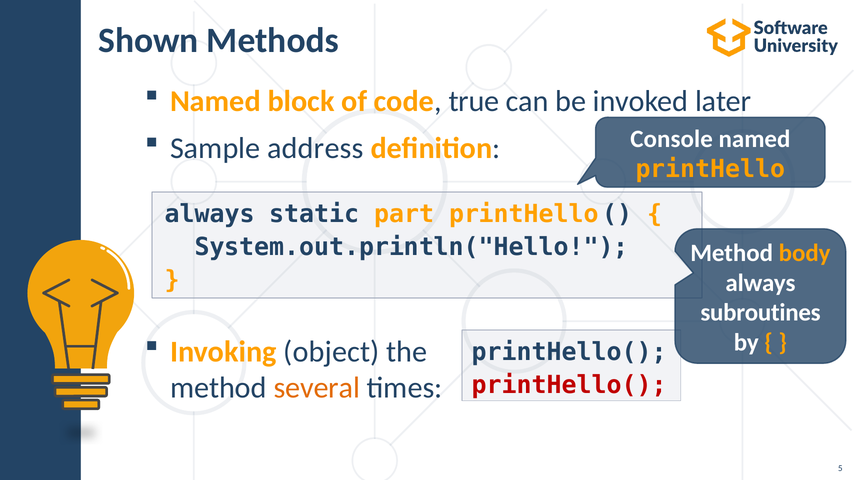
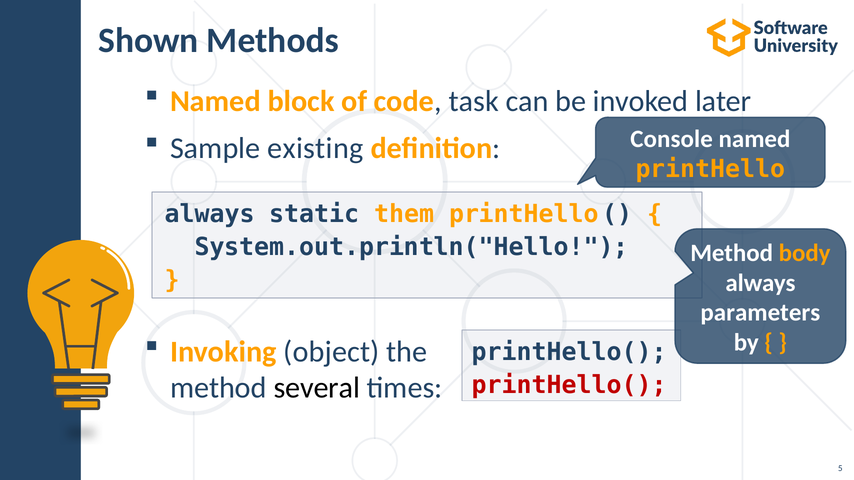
true: true -> task (474, 101)
address: address -> existing (315, 148)
part: part -> them (404, 214)
subroutines: subroutines -> parameters (760, 313)
several colour: orange -> black (317, 388)
